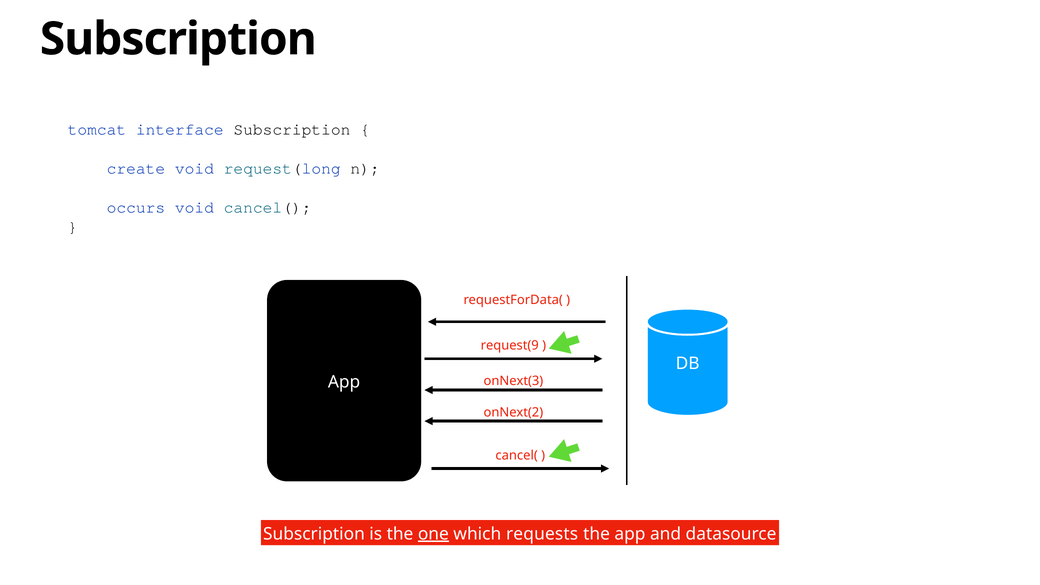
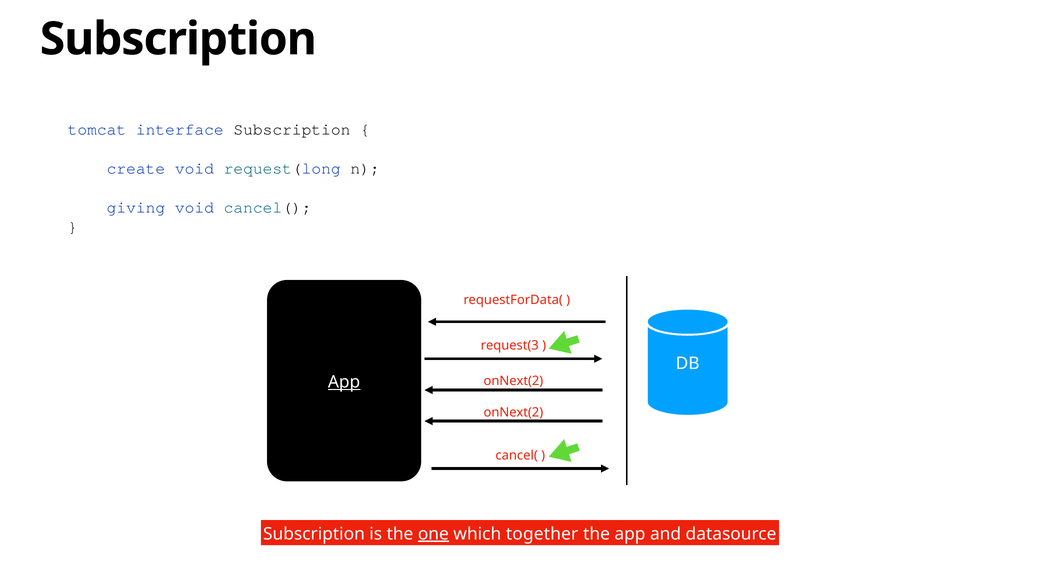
occurs: occurs -> giving (136, 207)
request(9: request(9 -> request(3 (510, 346)
App underline: none -> present (344, 382)
onNext(3: onNext(3 -> onNext(2 (513, 381)
requests: requests -> together (542, 534)
